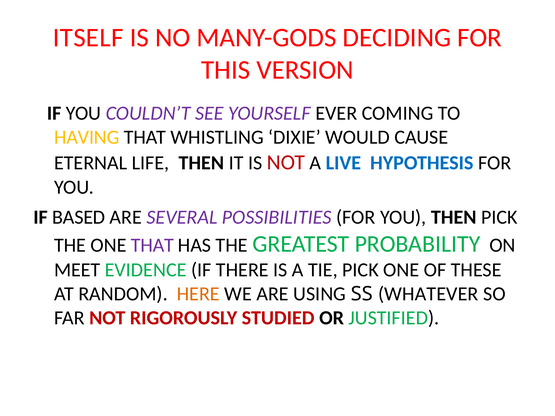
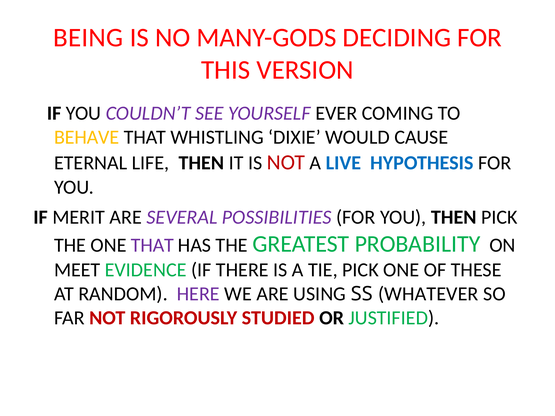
ITSELF: ITSELF -> BEING (88, 38)
HAVING: HAVING -> BEHAVE (87, 137)
BASED: BASED -> MERIT (79, 217)
HERE colour: orange -> purple (198, 294)
